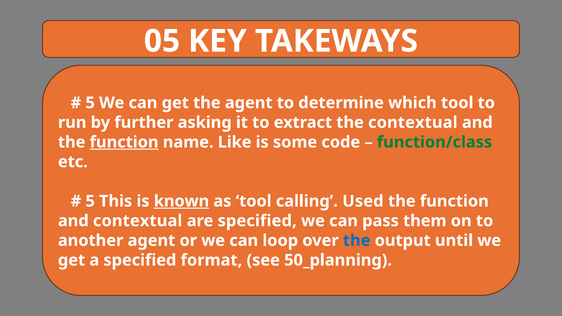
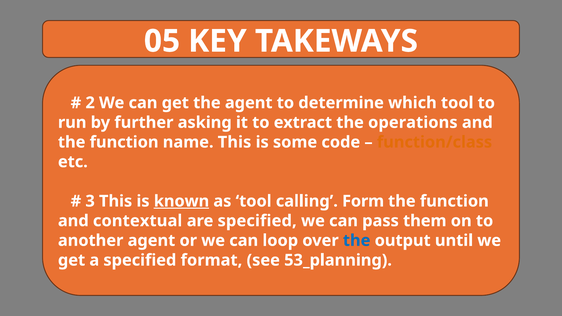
5: 5 -> 2 (90, 103)
the contextual: contextual -> operations (413, 123)
function underline: present -> none (124, 142)
name Like: Like -> This (235, 142)
function/class colour: green -> orange (434, 142)
5: 5 -> 3 (90, 201)
Used: Used -> Form (363, 201)
50_planning: 50_planning -> 53_planning (338, 260)
